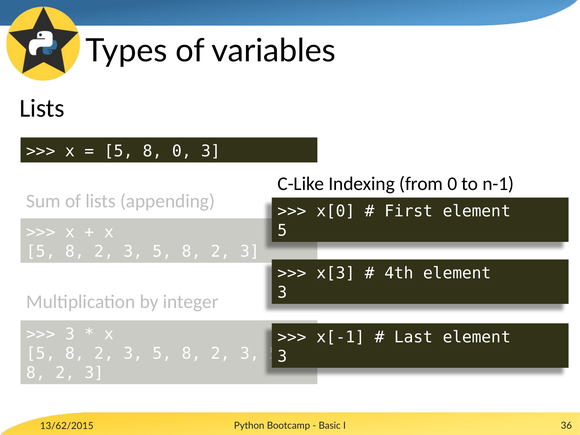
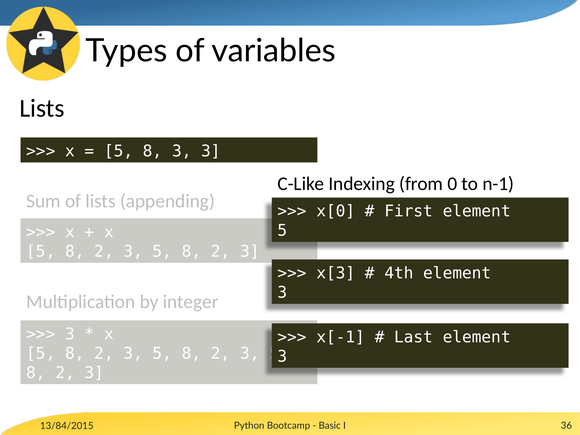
8 0: 0 -> 3 (182, 151)
13/62/2015: 13/62/2015 -> 13/84/2015 (67, 426)
